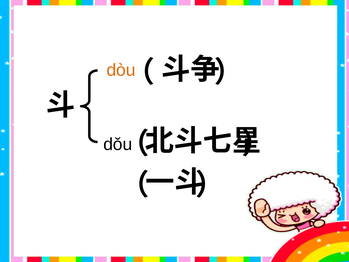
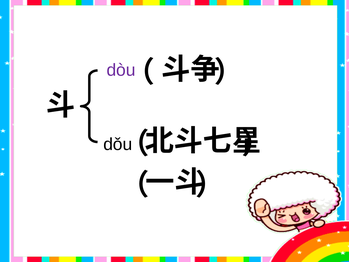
dòu colour: orange -> purple (121, 70)
